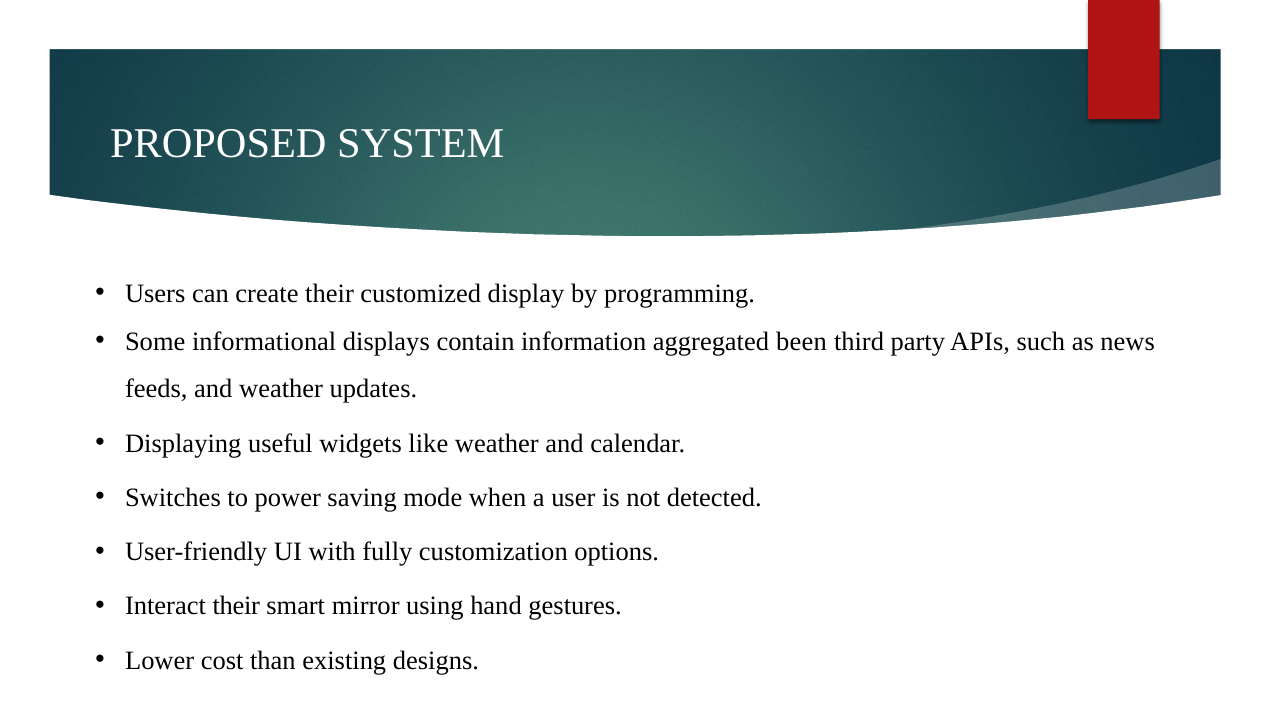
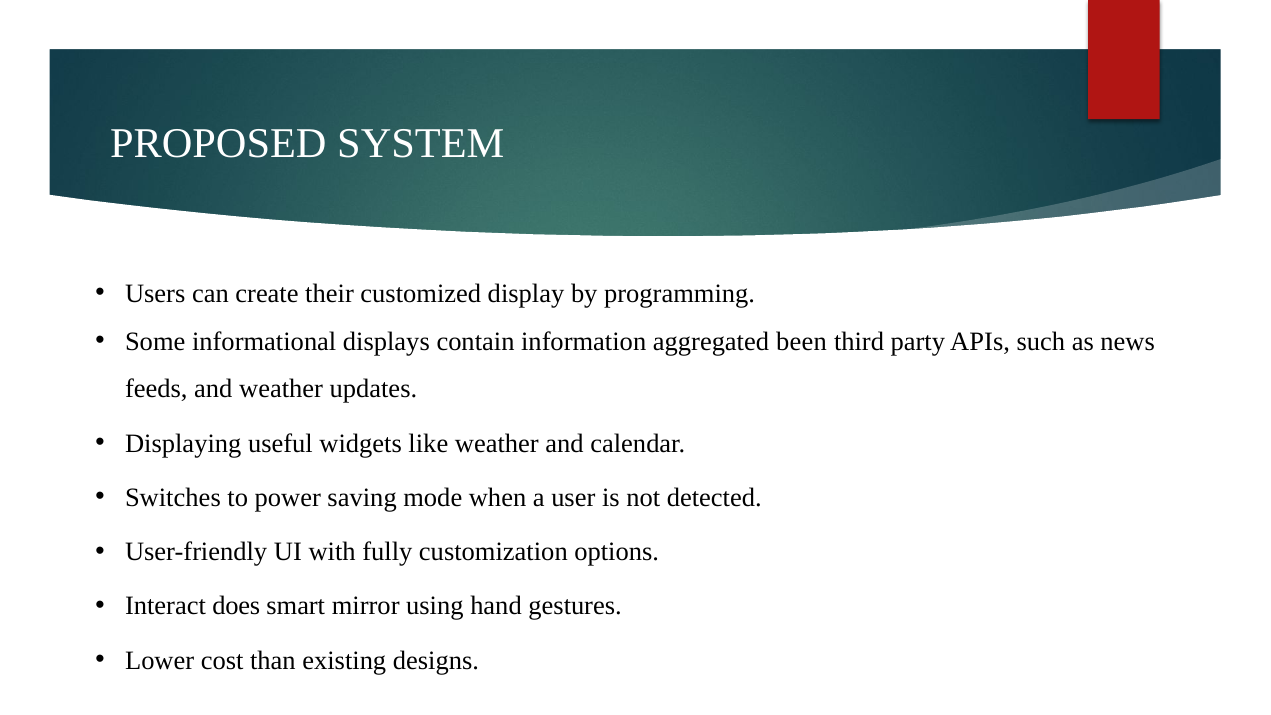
Interact their: their -> does (236, 606)
